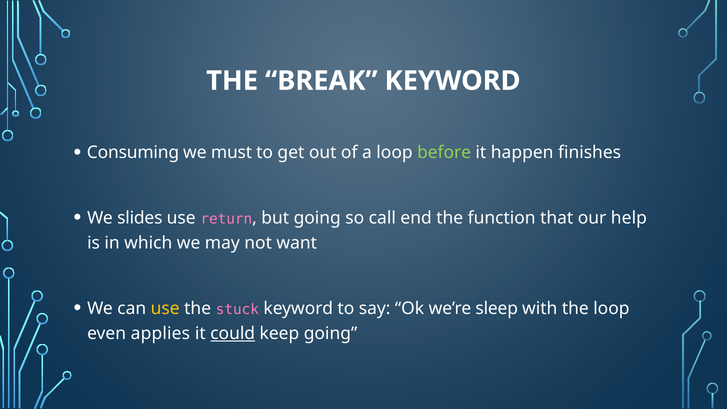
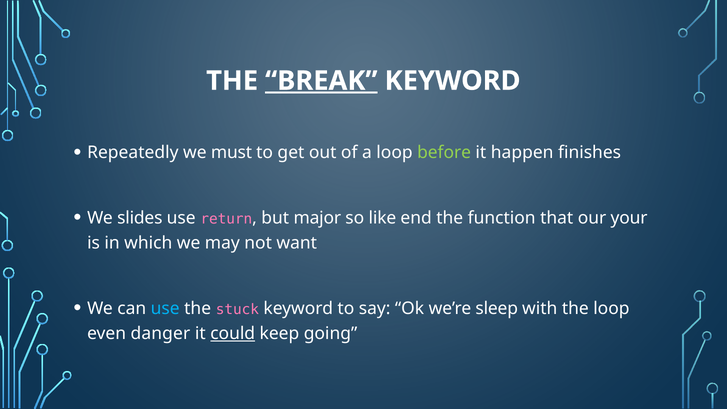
BREAK underline: none -> present (321, 81)
Consuming: Consuming -> Repeatedly (133, 153)
but going: going -> major (317, 218)
call: call -> like (382, 218)
help: help -> your (629, 218)
use colour: yellow -> light blue (165, 308)
applies: applies -> danger (160, 333)
